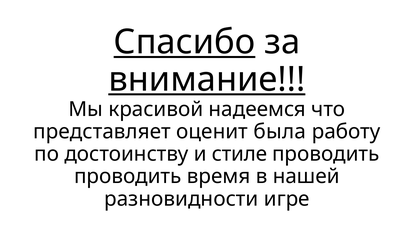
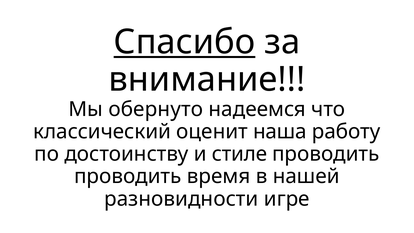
внимание underline: present -> none (207, 79)
красивой: красивой -> обернуто (156, 109)
представляет: представляет -> классический (102, 132)
была: была -> наша (280, 132)
